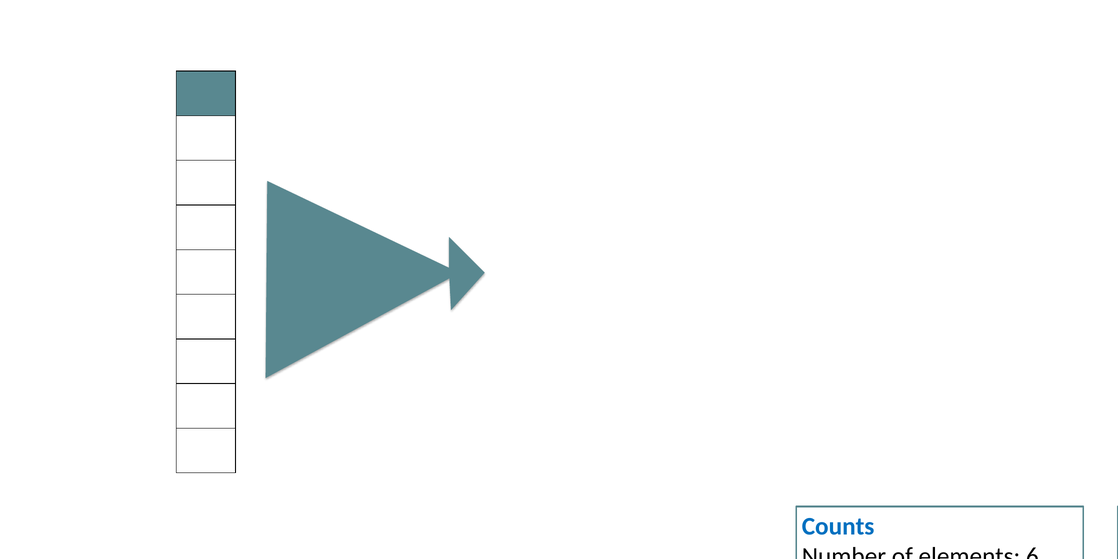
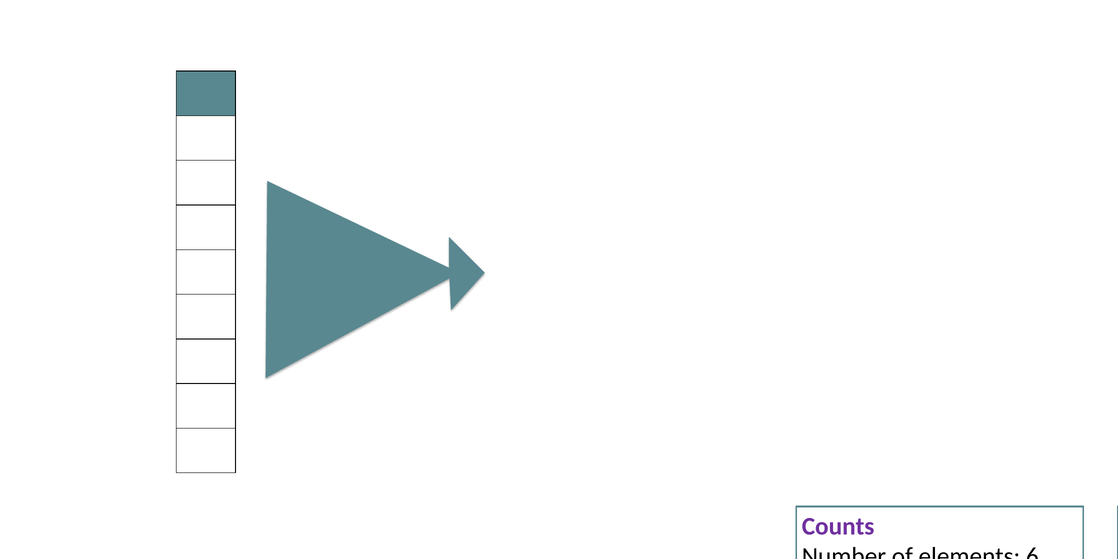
Counts colour: blue -> purple (838, 526)
